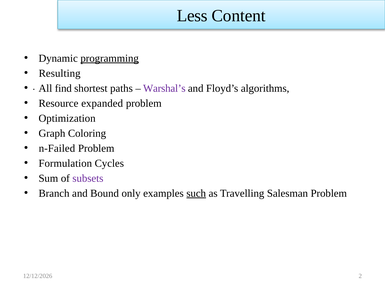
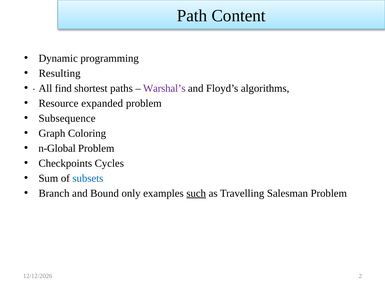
Less: Less -> Path (192, 16)
programming underline: present -> none (110, 58)
Optimization: Optimization -> Subsequence (67, 118)
n-Failed: n-Failed -> n-Global (57, 148)
Formulation: Formulation -> Checkpoints (65, 163)
subsets colour: purple -> blue (88, 178)
